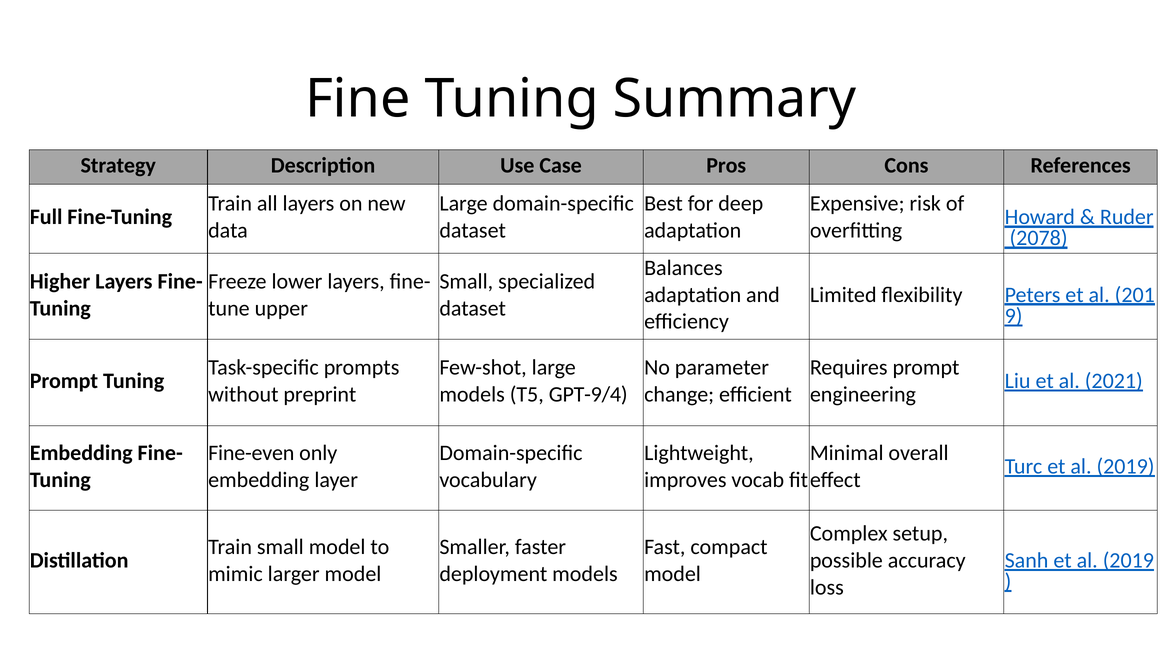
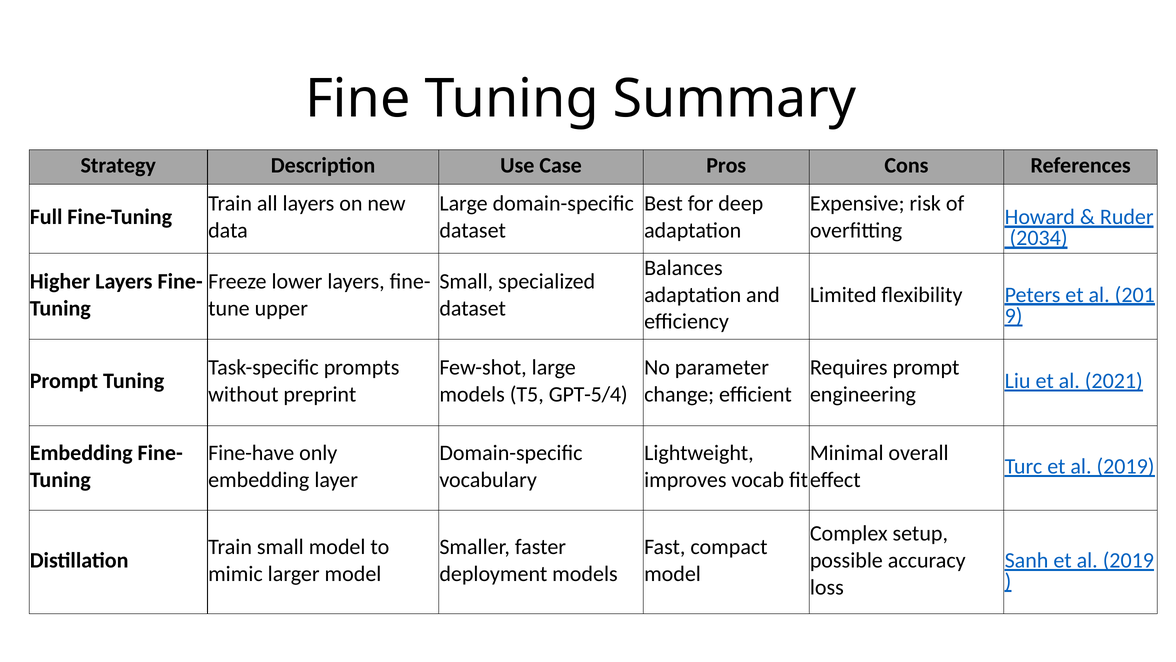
2078: 2078 -> 2034 (1039, 238)
GPT-9/4: GPT-9/4 -> GPT-5/4 (588, 394)
Fine-even: Fine-even -> Fine-have (251, 453)
